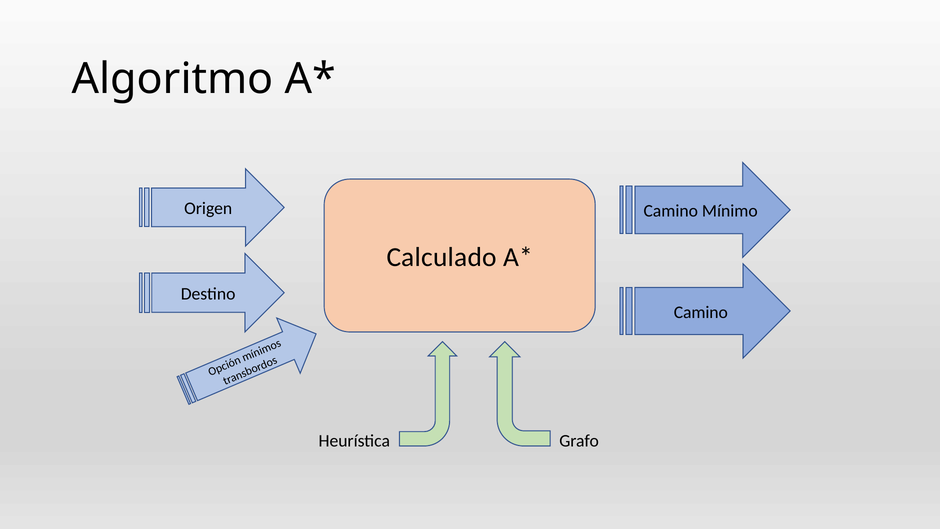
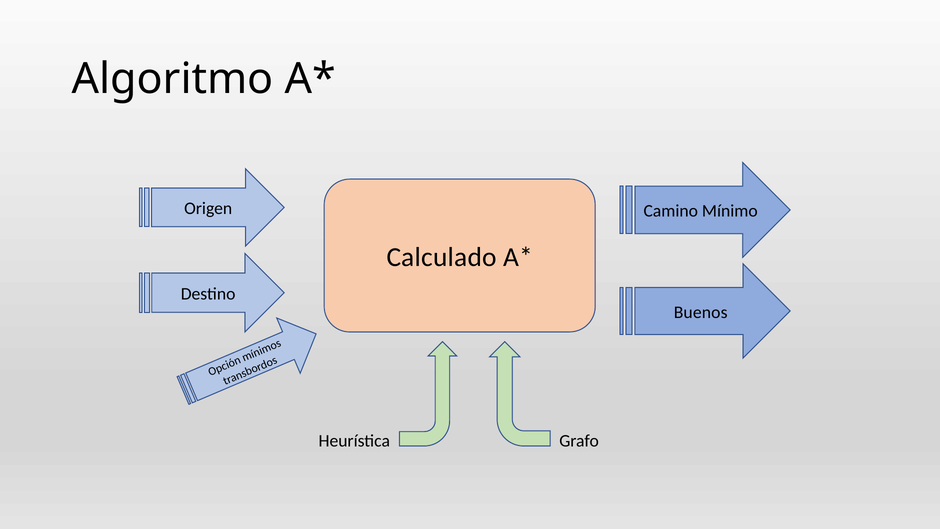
Camino: Camino -> Buenos (701, 312)
